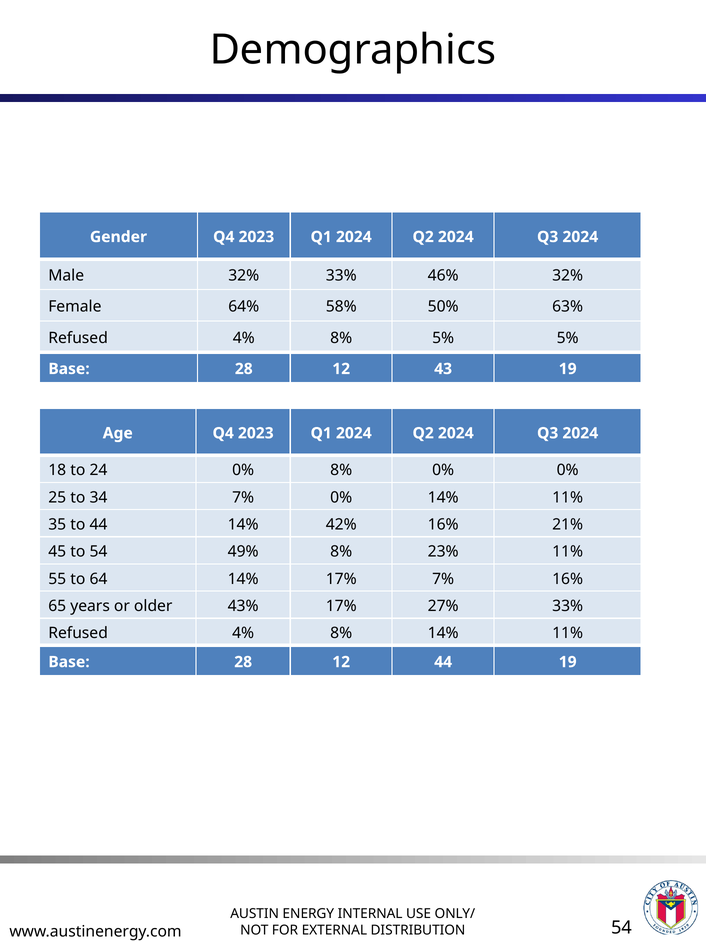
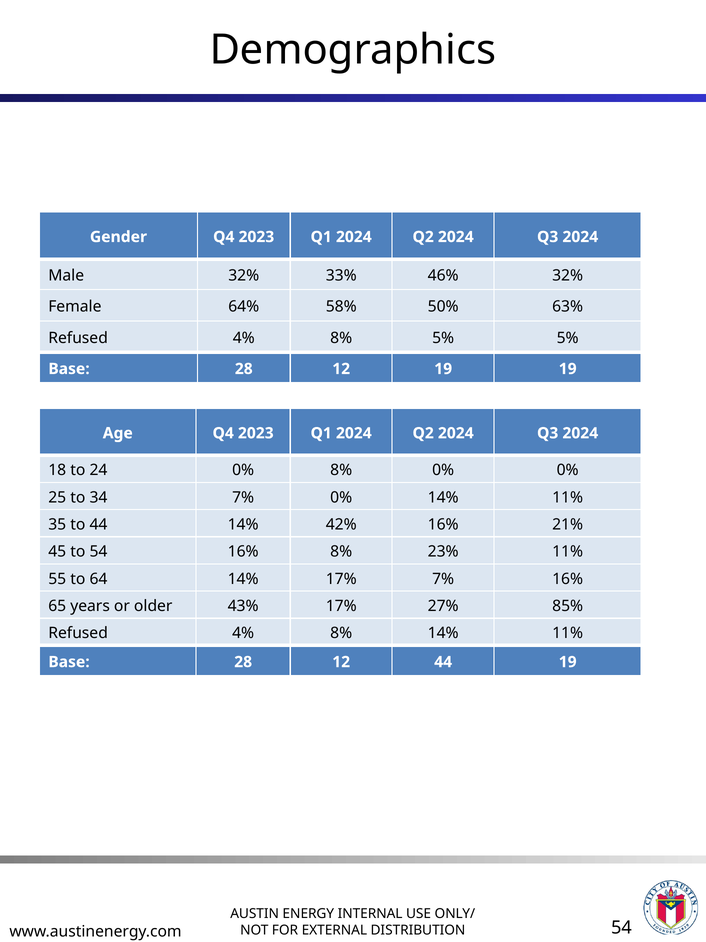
12 43: 43 -> 19 (443, 369)
54 49%: 49% -> 16% (243, 551)
27% 33%: 33% -> 85% (568, 606)
